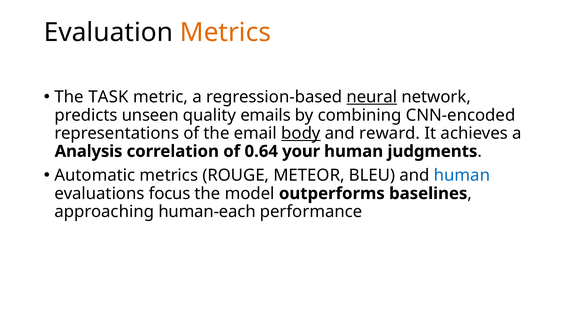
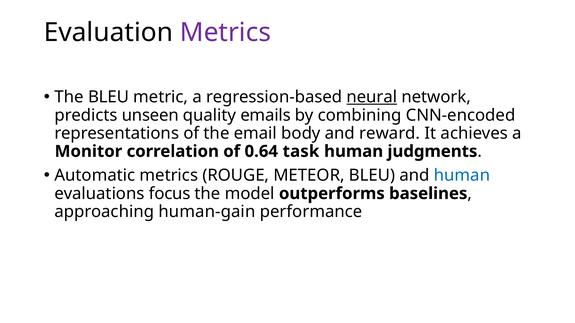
Metrics colour: orange -> purple (225, 32)
The TASK: TASK -> BLEU (109, 97)
body underline: present -> none (301, 133)
Analysis: Analysis -> Monitor (88, 152)
your: your -> task (301, 152)
human-each: human-each -> human-gain (207, 212)
